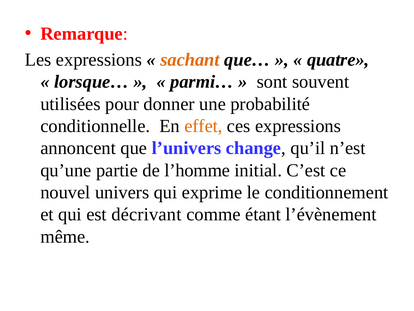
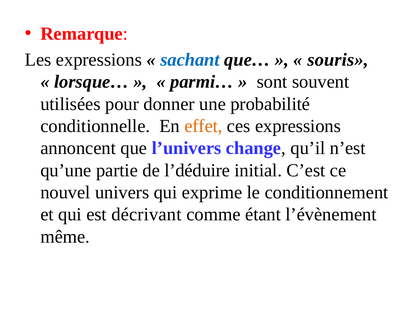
sachant colour: orange -> blue (190, 60)
quatre: quatre -> souris (338, 60)
l’homme: l’homme -> l’déduire (197, 170)
